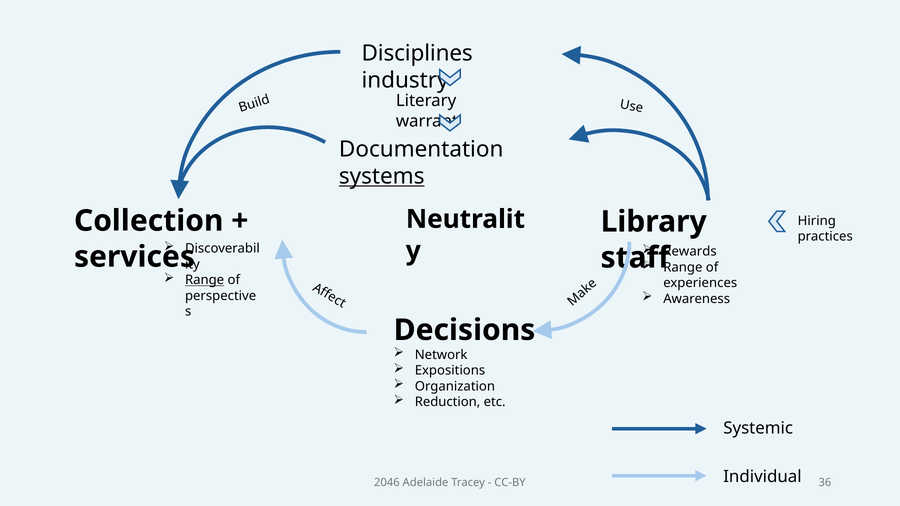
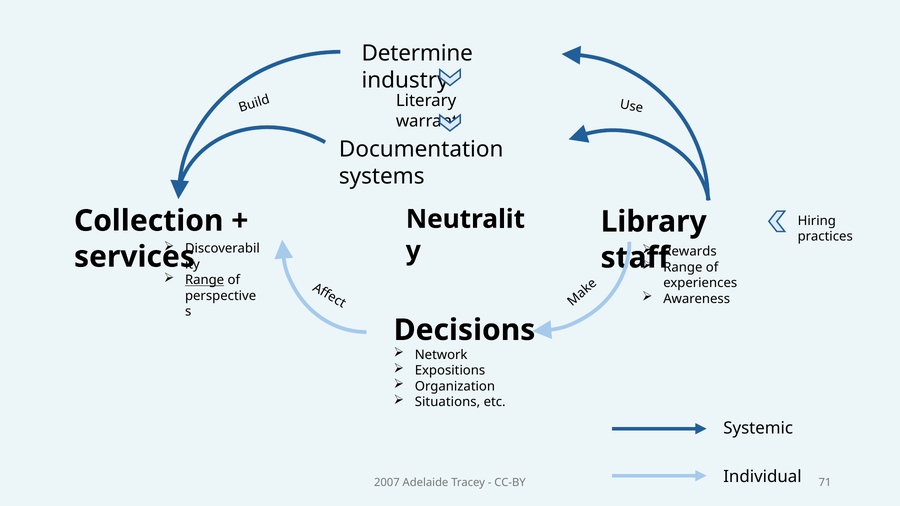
Disciplines: Disciplines -> Determine (417, 53)
systems underline: present -> none (382, 176)
Reduction: Reduction -> Situations (447, 402)
2046: 2046 -> 2007 (387, 483)
36: 36 -> 71 (825, 483)
